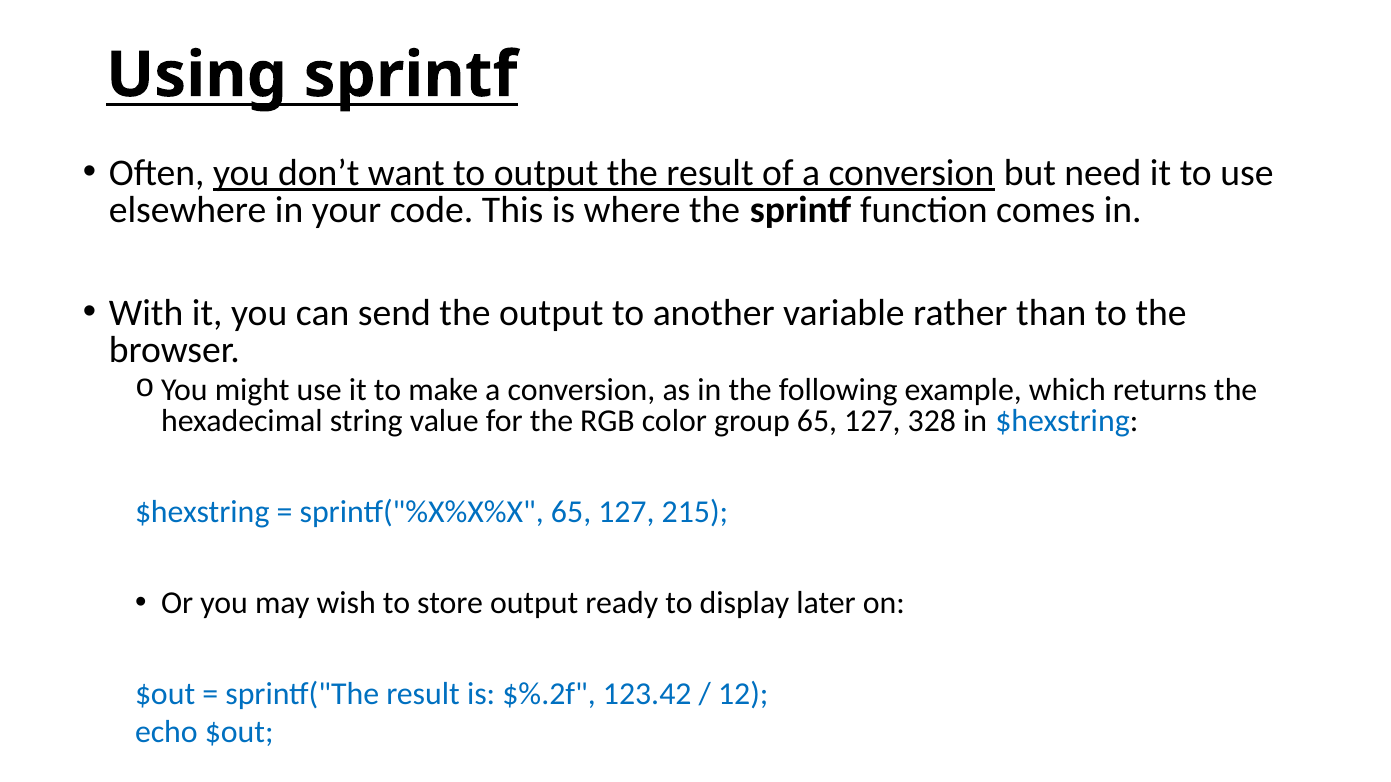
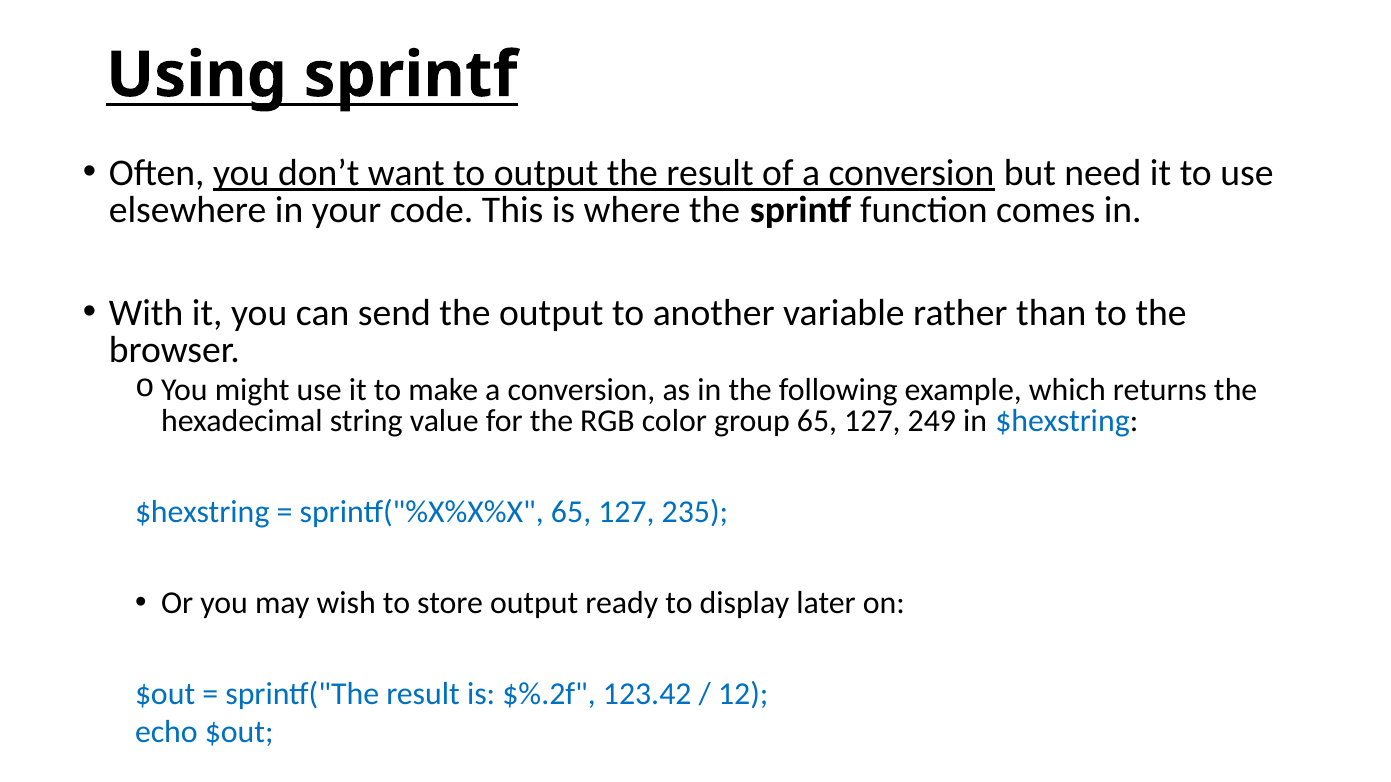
328: 328 -> 249 (932, 421)
215: 215 -> 235 (695, 512)
